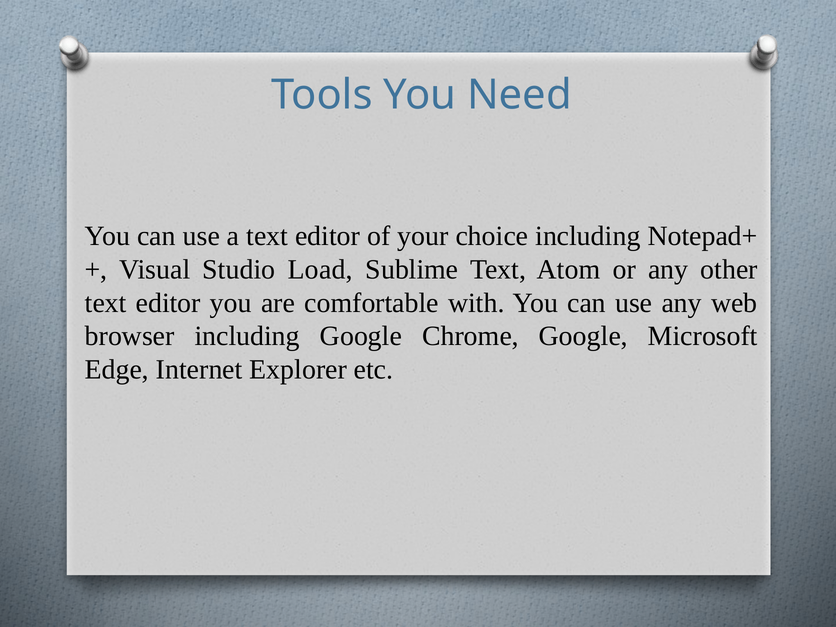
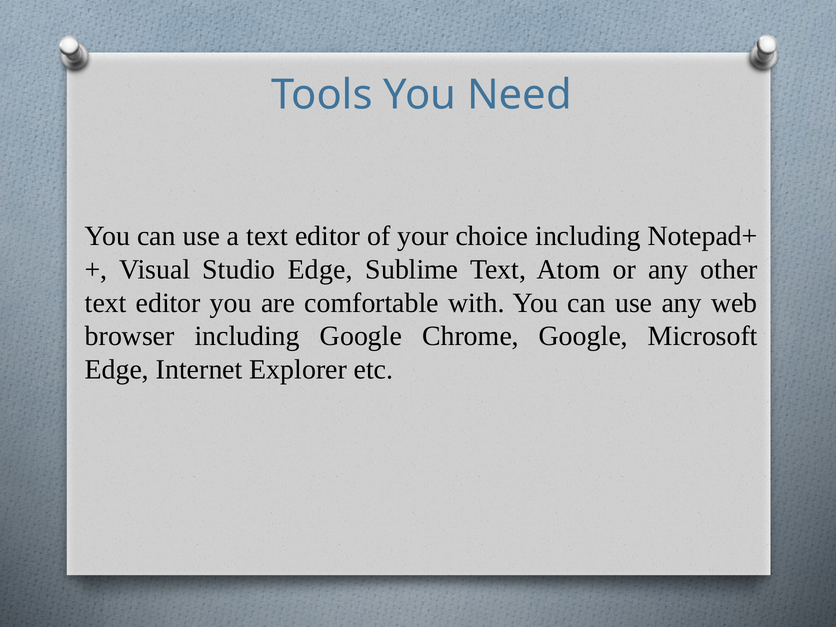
Studio Load: Load -> Edge (320, 269)
